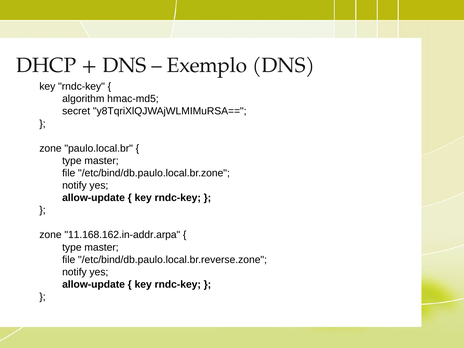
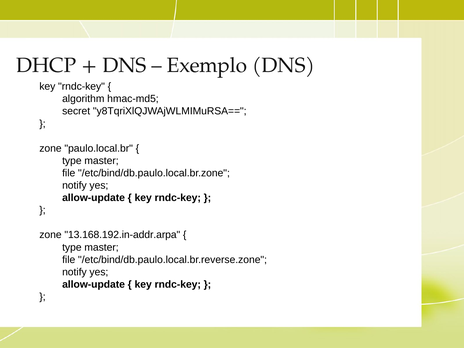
11.168.162.in-addr.arpa: 11.168.162.in-addr.arpa -> 13.168.192.in-addr.arpa (122, 235)
